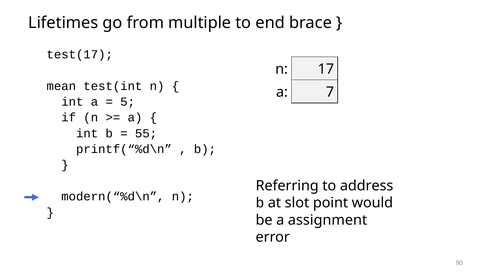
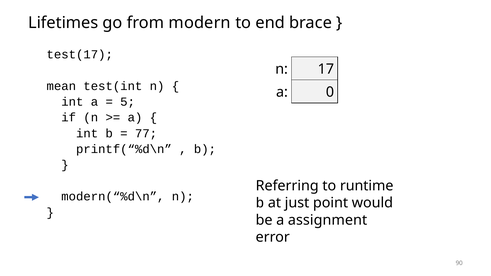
multiple: multiple -> modern (200, 23)
7: 7 -> 0 (330, 92)
55: 55 -> 77 (146, 133)
address: address -> runtime (367, 186)
slot: slot -> just (297, 203)
